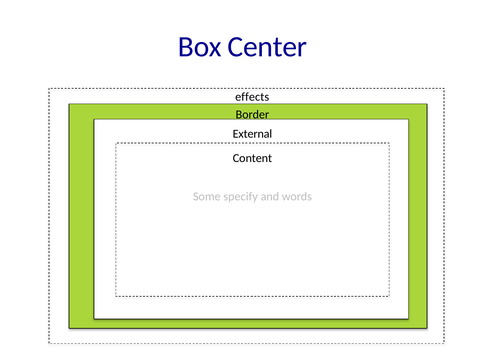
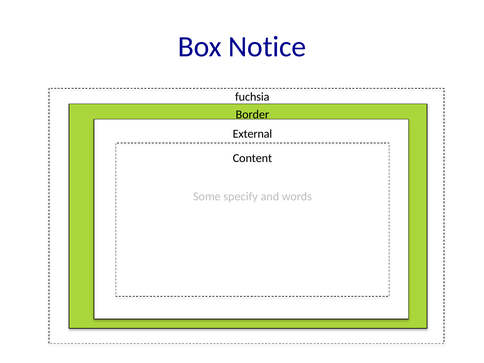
Center: Center -> Notice (267, 47)
effects: effects -> fuchsia (252, 97)
